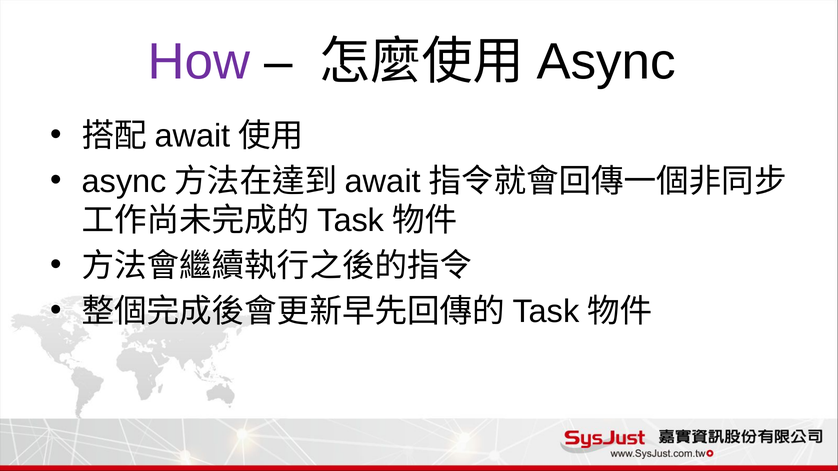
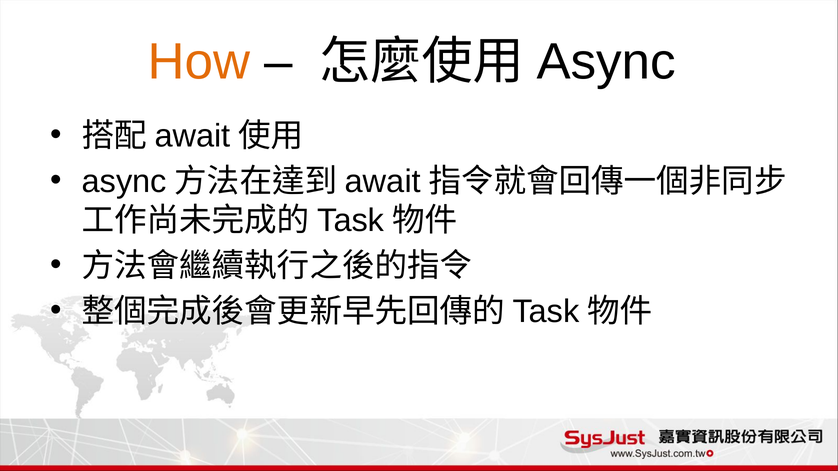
How colour: purple -> orange (199, 62)
